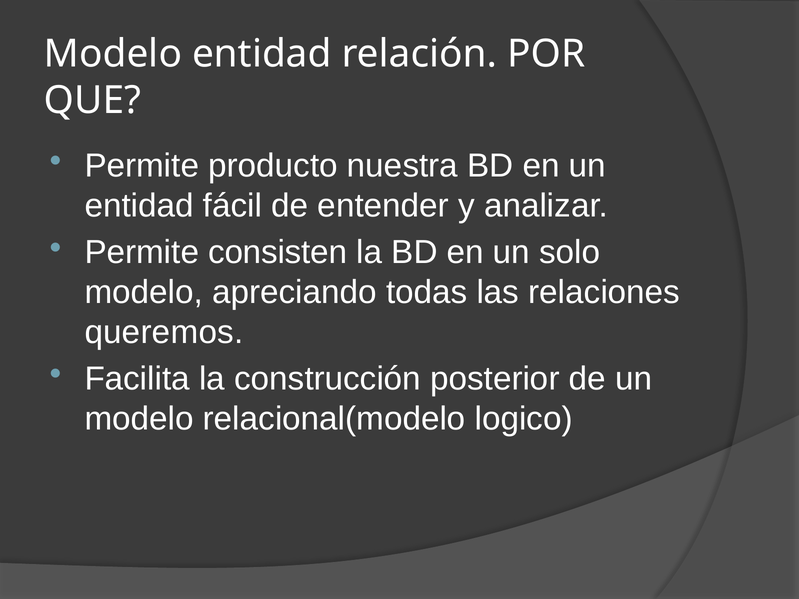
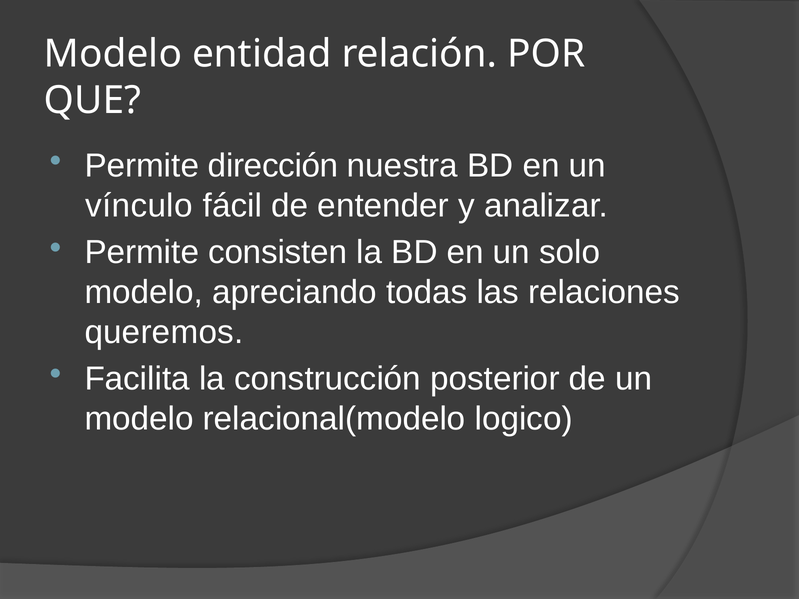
producto: producto -> dirección (273, 166)
entidad: entidad -> vínculo (139, 206)
